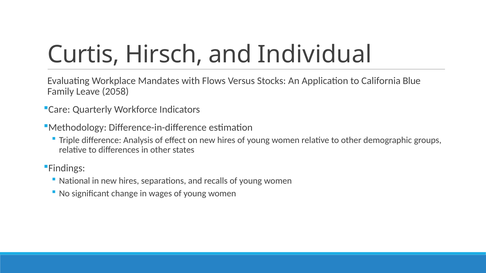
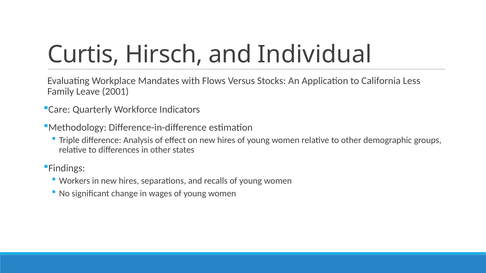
Blue: Blue -> Less (412, 81)
2058: 2058 -> 2001 (115, 92)
National: National -> Workers (75, 181)
